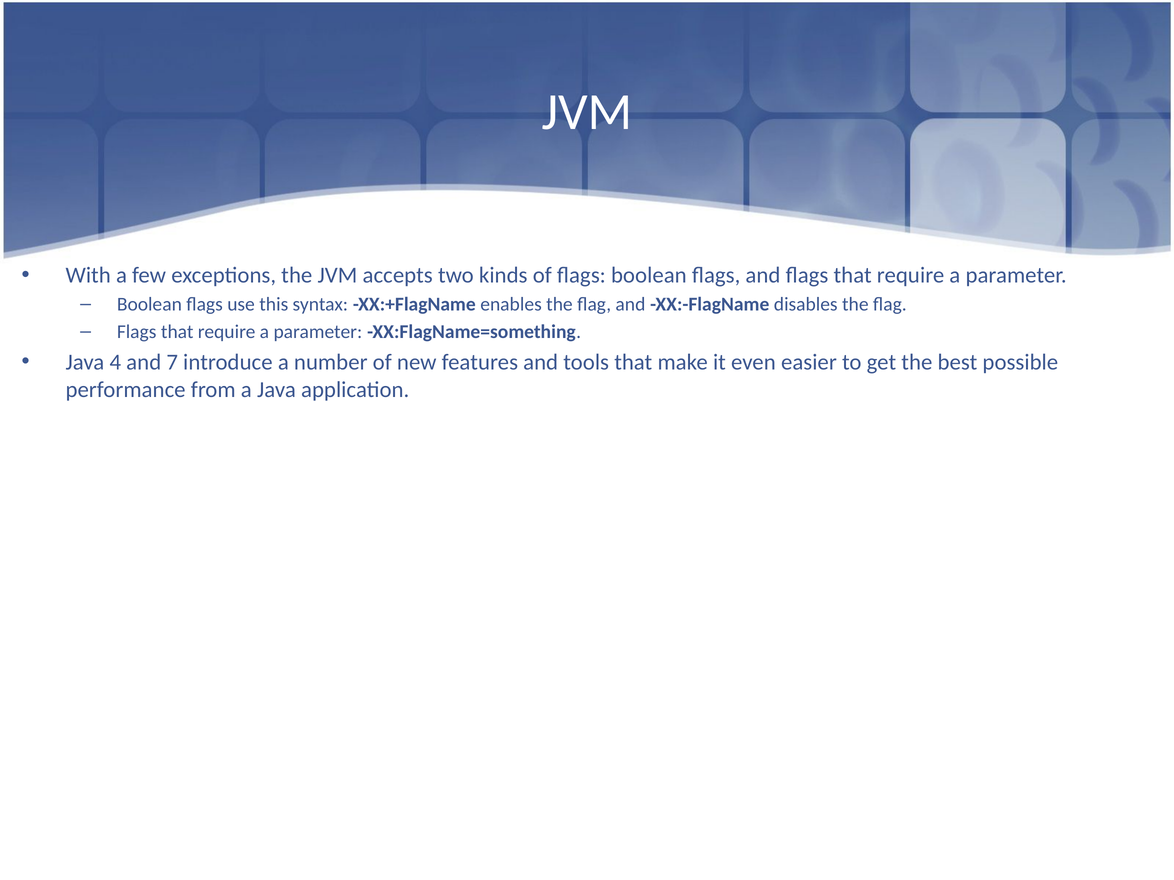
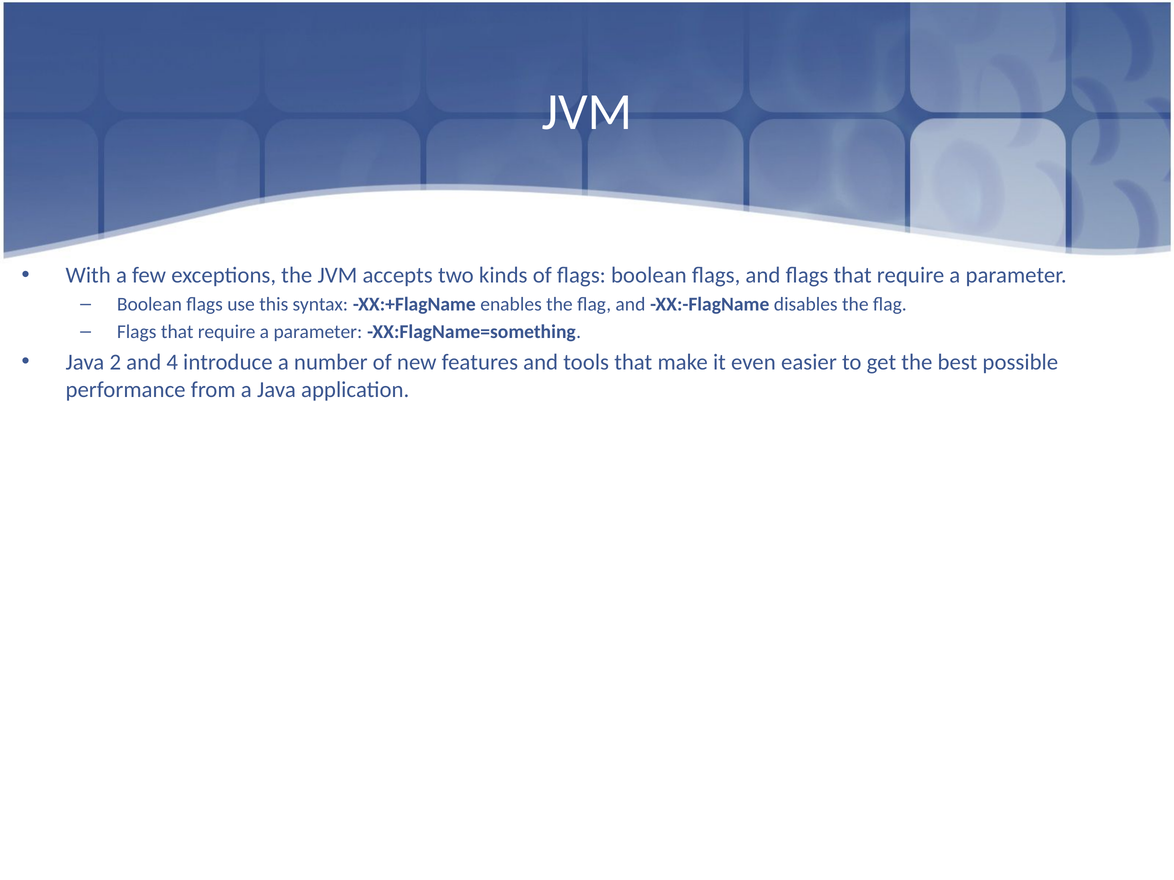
4: 4 -> 2 (115, 362)
7: 7 -> 4 (172, 362)
